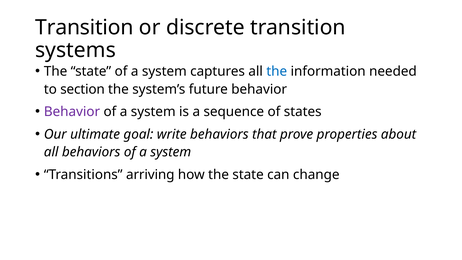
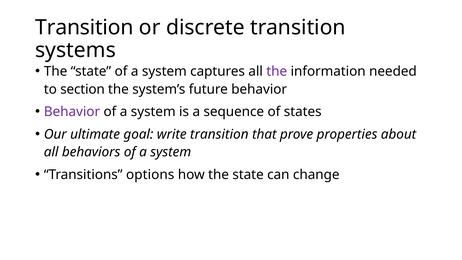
the colour: blue -> purple (277, 71)
write behaviors: behaviors -> transition (219, 134)
arriving: arriving -> options (150, 175)
